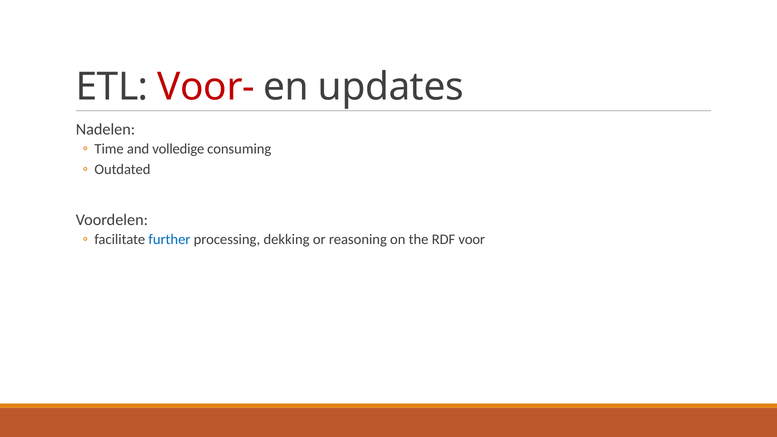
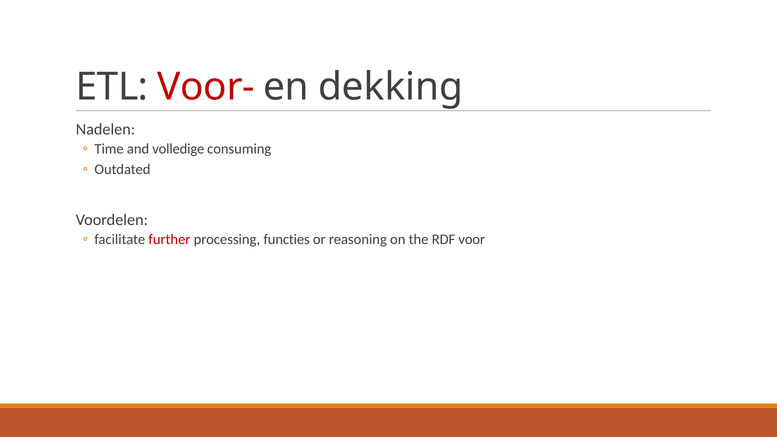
updates: updates -> dekking (391, 87)
further colour: blue -> red (169, 240)
dekking: dekking -> functies (287, 240)
